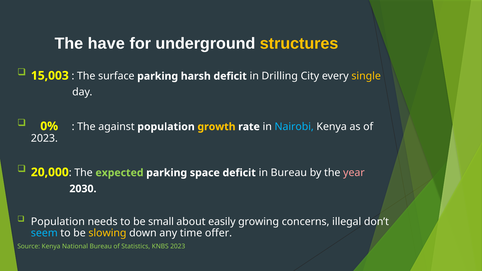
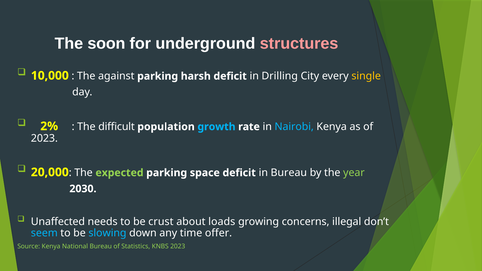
have: have -> soon (106, 44)
structures colour: yellow -> pink (299, 44)
15,003: 15,003 -> 10,000 (50, 76)
surface: surface -> against (116, 76)
0%: 0% -> 2% (49, 126)
against: against -> difficult (117, 127)
growth colour: yellow -> light blue (216, 127)
year colour: pink -> light green (354, 173)
Population: Population -> Unaffected (58, 222)
small: small -> crust (161, 222)
easily: easily -> loads (222, 222)
slowing colour: yellow -> light blue (107, 233)
